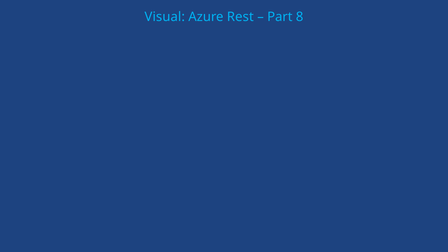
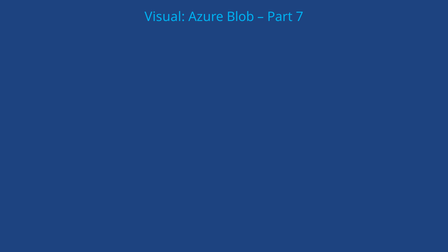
Rest: Rest -> Blob (240, 17)
8: 8 -> 7 (300, 17)
